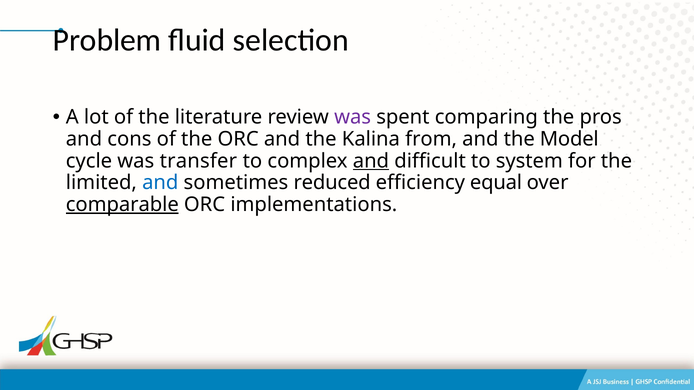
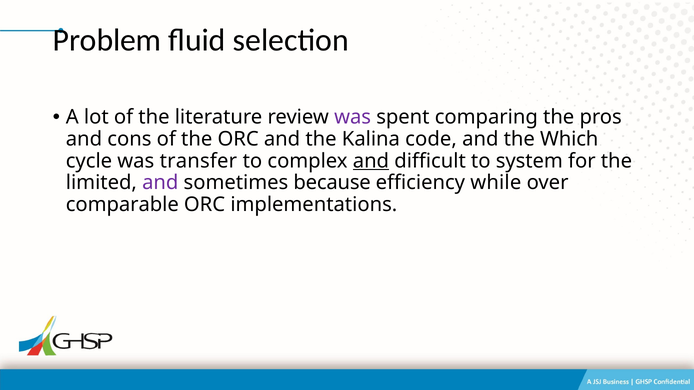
from: from -> code (431, 139)
Model: Model -> Which (569, 139)
and colour: blue -> purple (160, 183)
reduced: reduced -> because (332, 183)
equal: equal -> while (496, 183)
comparable underline: present -> none (122, 205)
